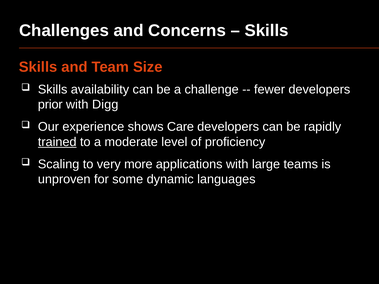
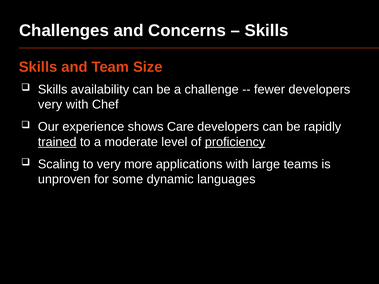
prior: prior -> very (50, 105)
Digg: Digg -> Chef (105, 105)
proficiency underline: none -> present (235, 142)
